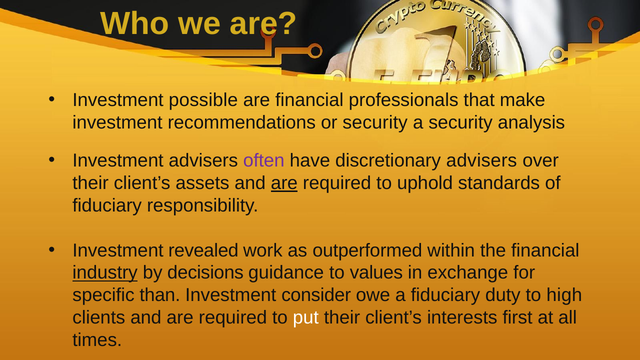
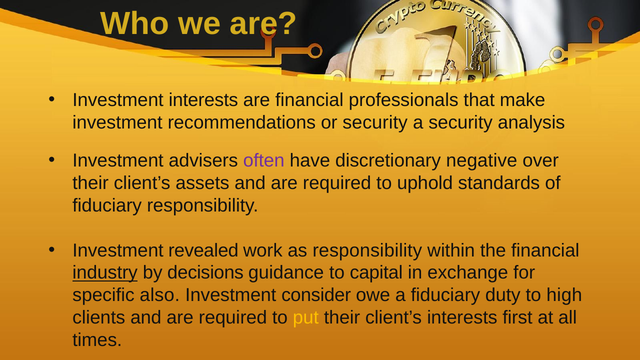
Investment possible: possible -> interests (203, 100)
discretionary advisers: advisers -> negative (482, 161)
are underline: present -> none (284, 183)
as outperformed: outperformed -> responsibility (367, 250)
values: values -> capital (376, 273)
than: than -> also (160, 295)
put colour: white -> yellow (306, 318)
